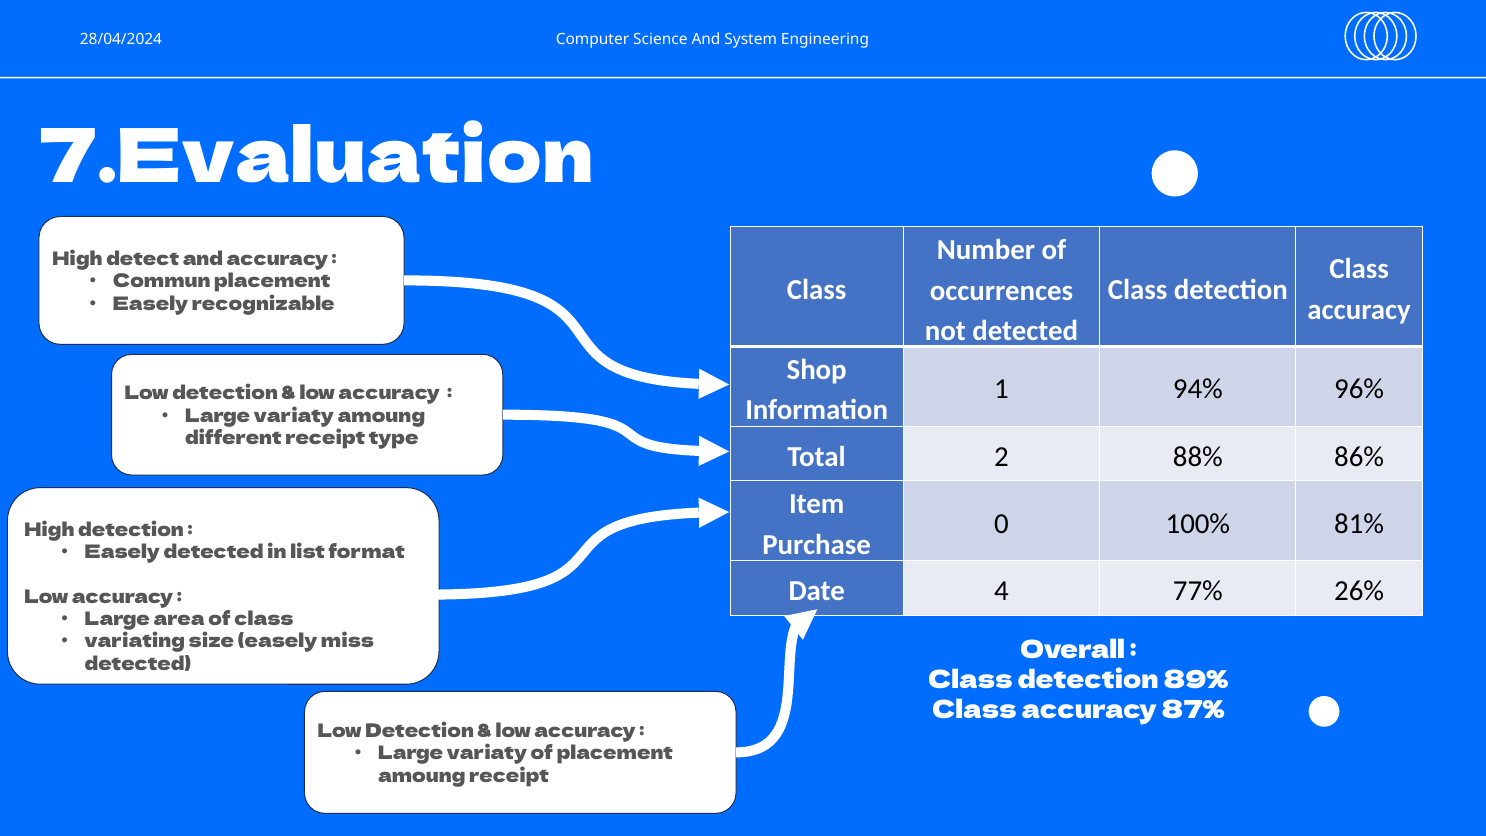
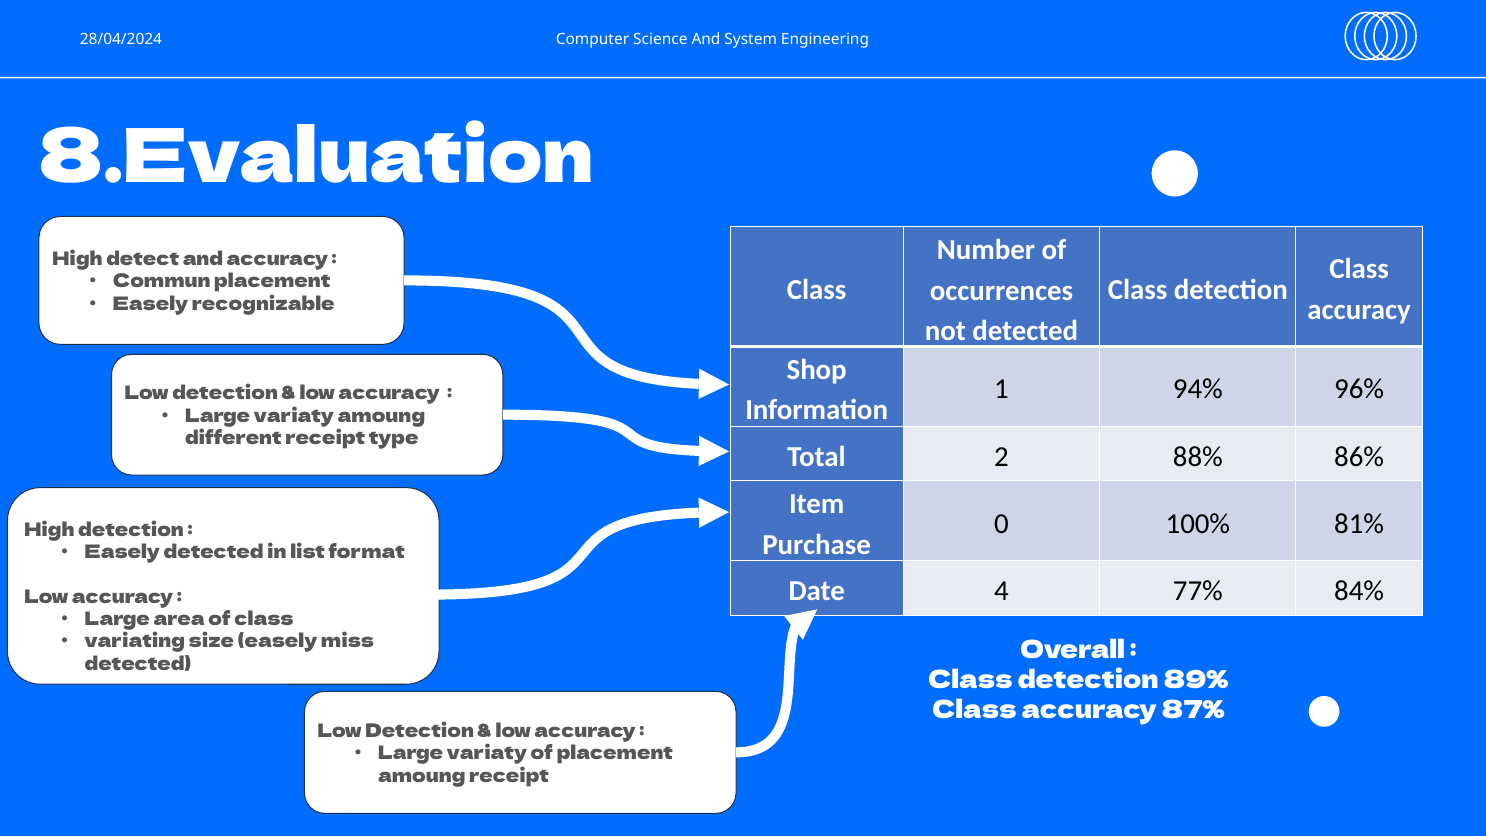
7.Evaluation: 7.Evaluation -> 8.Evaluation (317, 158)
26%: 26% -> 84% (1359, 591)
